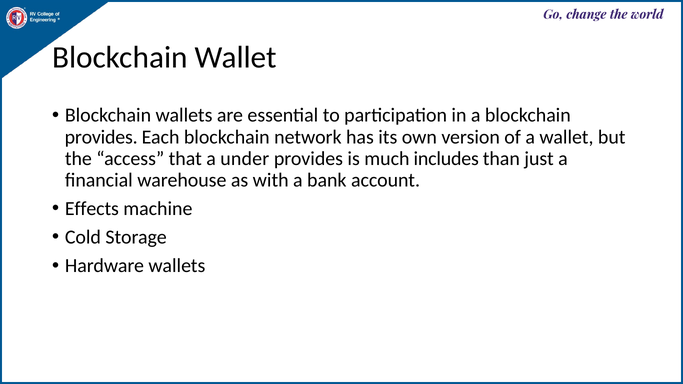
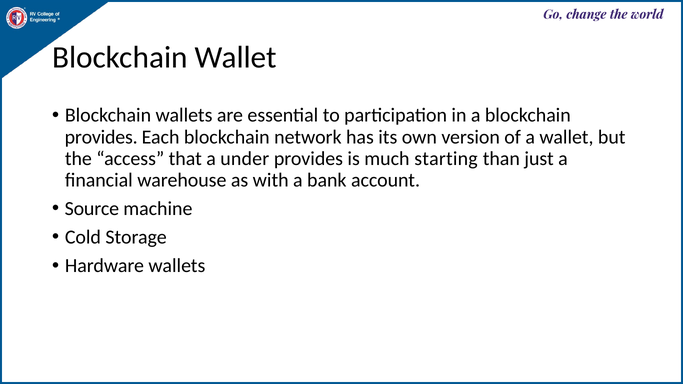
includes: includes -> starting (446, 159)
Effects: Effects -> Source (92, 209)
